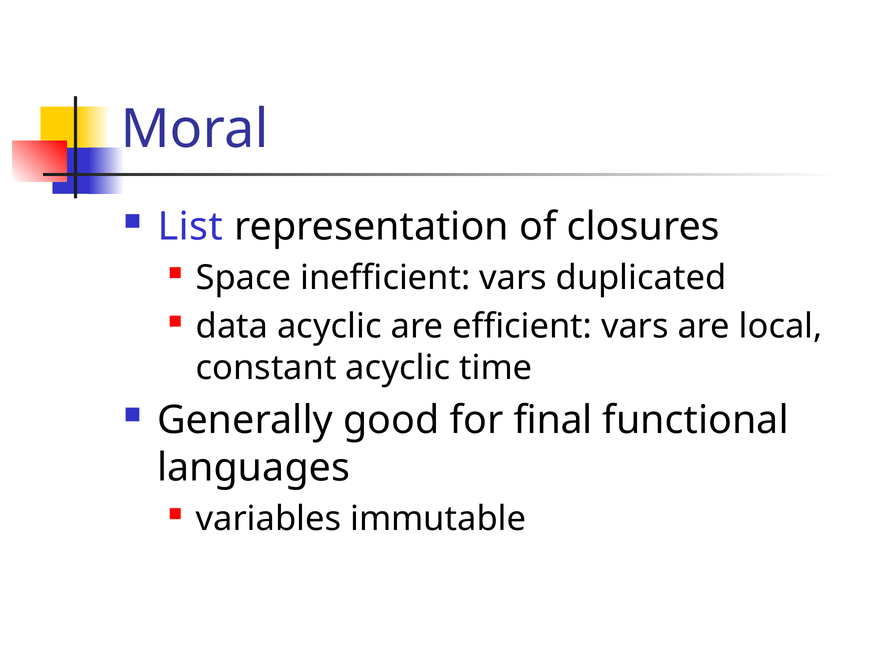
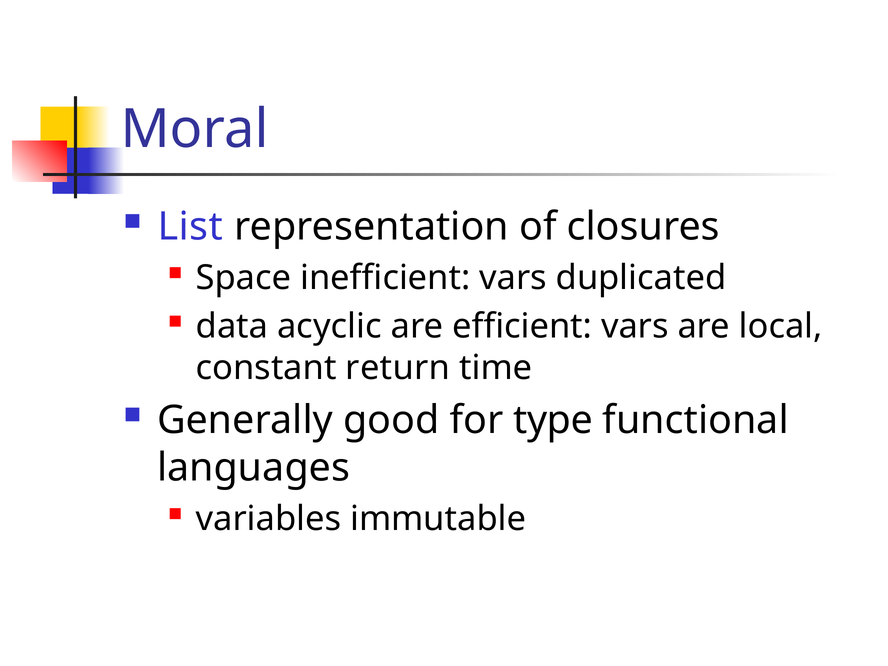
constant acyclic: acyclic -> return (398, 368)
final: final -> type (553, 420)
